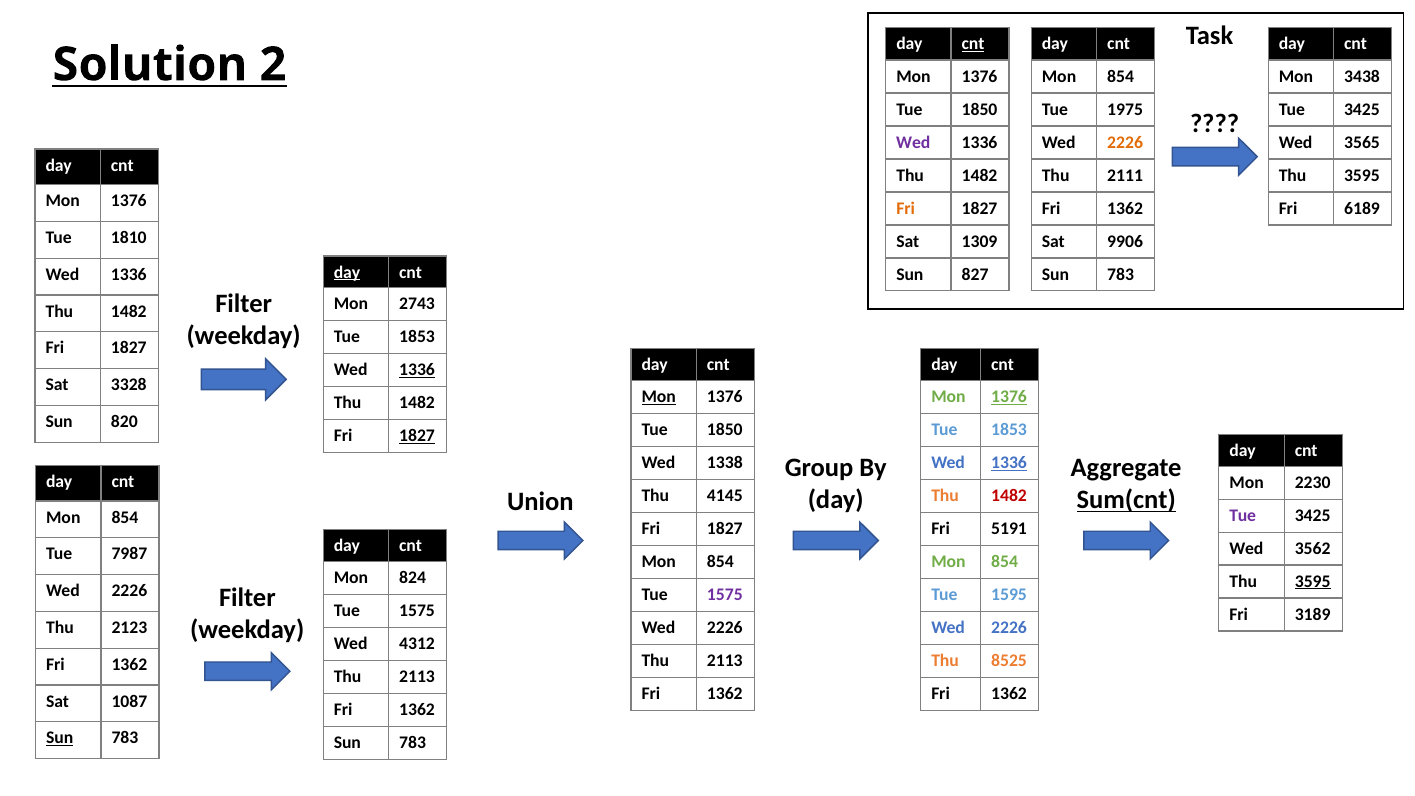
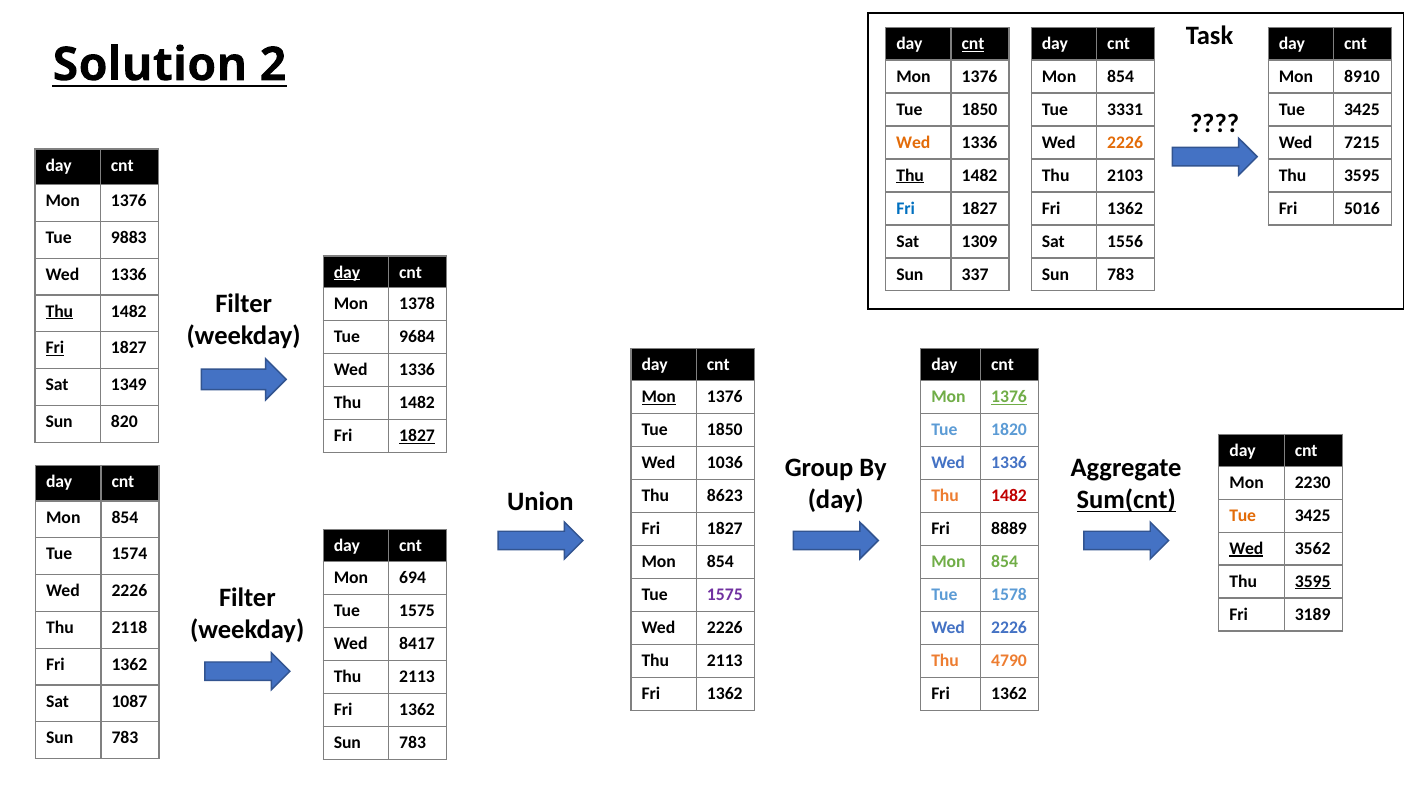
3438: 3438 -> 8910 (1362, 76)
1975: 1975 -> 3331 (1125, 109)
Wed colour: purple -> orange (913, 142)
3565: 3565 -> 7215 (1362, 142)
Thu underline: none -> present (910, 175)
2111: 2111 -> 2103 (1125, 175)
Fri colour: orange -> blue (906, 208)
6189: 6189 -> 5016 (1362, 208)
1810: 1810 -> 9883 (129, 238)
9906: 9906 -> 1556 (1125, 241)
827: 827 -> 337 (975, 274)
2743: 2743 -> 1378 (417, 304)
Thu underline: none -> present (59, 311)
1853: 1853 -> 9684 (417, 337)
Fri underline: none -> present (55, 348)
1336 underline: present -> none (417, 370)
3328: 3328 -> 1349 (129, 385)
1853: 1853 -> 1820 (1009, 430)
1338: 1338 -> 1036 (725, 463)
1336 underline: present -> none (1009, 463)
4145: 4145 -> 8623 (725, 496)
Tue colour: purple -> orange (1243, 515)
5191: 5191 -> 8889 (1009, 529)
Wed underline: none -> present (1246, 548)
7987: 7987 -> 1574 (129, 554)
824: 824 -> 694 (413, 578)
1595: 1595 -> 1578 (1009, 595)
2123: 2123 -> 2118 (129, 628)
4312: 4312 -> 8417 (417, 644)
8525: 8525 -> 4790 (1009, 661)
Sun underline: present -> none (60, 738)
